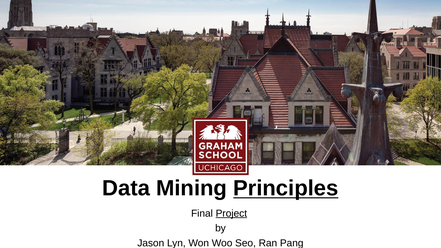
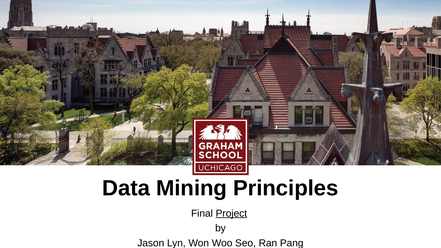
Principles underline: present -> none (286, 188)
